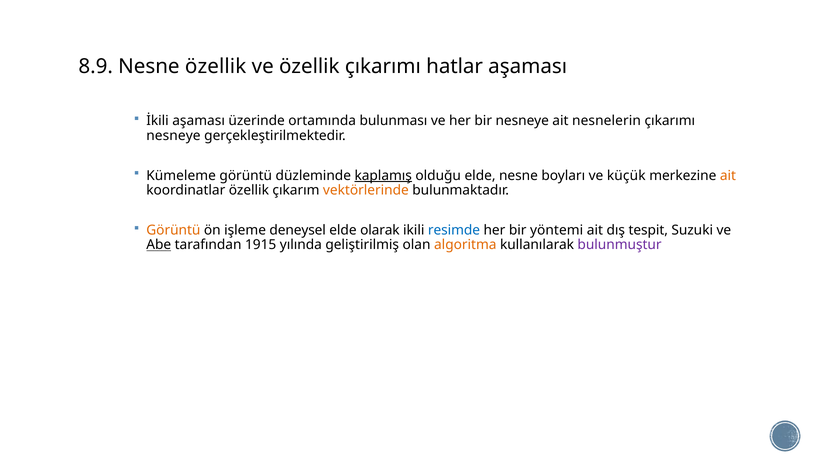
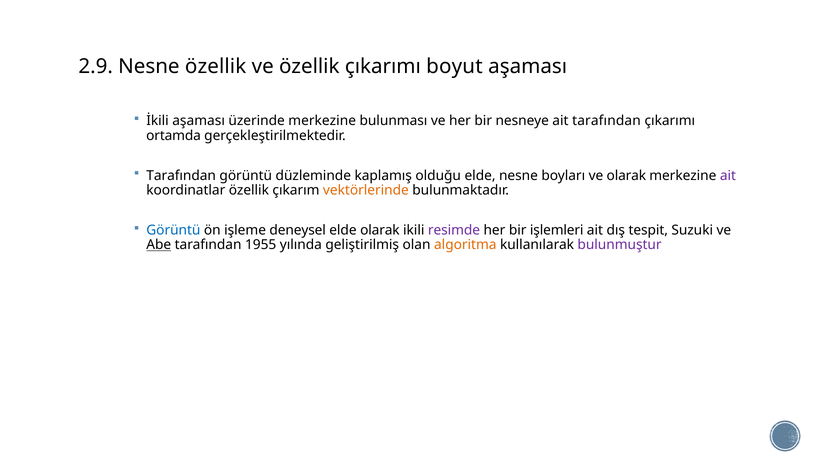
8.9: 8.9 -> 2.9 (96, 66)
hatlar: hatlar -> boyut (454, 66)
üzerinde ortamında: ortamında -> merkezine (322, 121)
ait nesnelerin: nesnelerin -> tarafından (606, 121)
nesneye: nesneye -> ortamda (174, 136)
Kümeleme: Kümeleme -> Tarafından (181, 175)
kaplamış underline: present -> none (383, 175)
ve küçük: küçük -> olarak (626, 175)
ait colour: orange -> purple (728, 175)
Görüntü colour: orange -> blue (173, 230)
resimde colour: blue -> purple (454, 230)
yöntemi: yöntemi -> işlemleri (557, 230)
1915: 1915 -> 1955 (261, 245)
